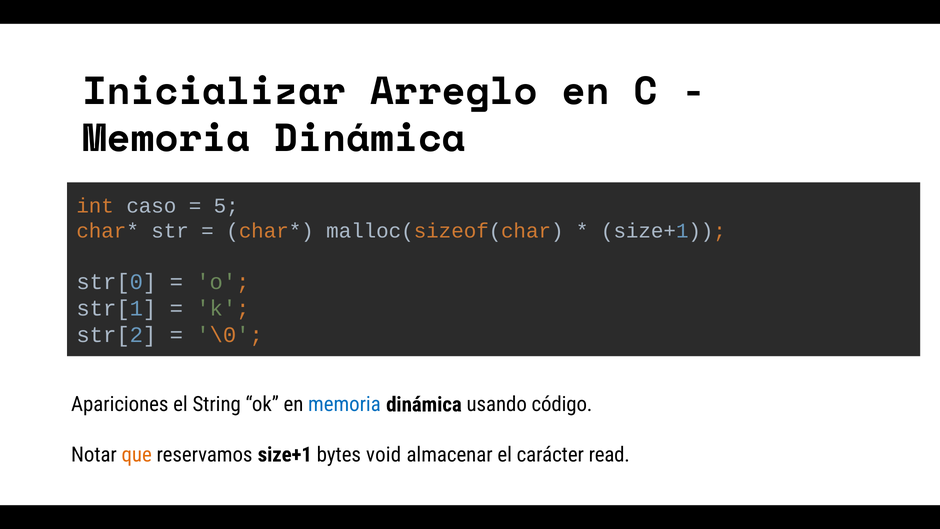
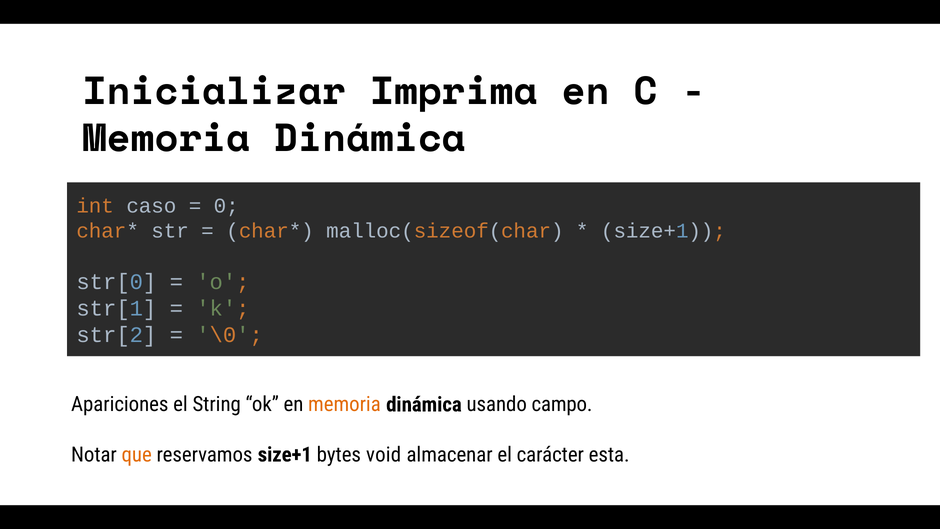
Arreglo: Arreglo -> Imprima (454, 91)
5: 5 -> 0 (226, 206)
memoria colour: blue -> orange (344, 404)
código: código -> campo (562, 404)
read: read -> esta (609, 454)
